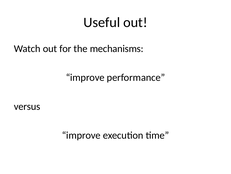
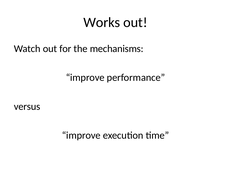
Useful: Useful -> Works (102, 22)
